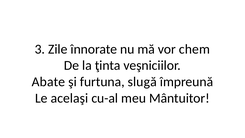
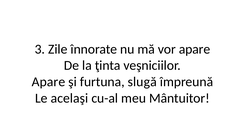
vor chem: chem -> apare (195, 49)
Abate: Abate -> Apare (48, 82)
